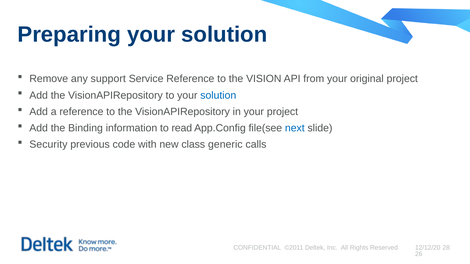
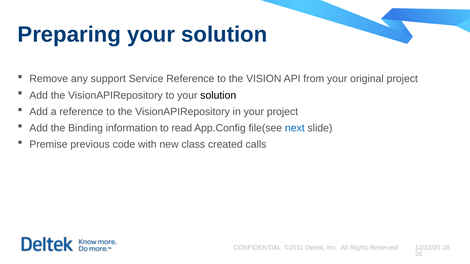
solution colour: blue -> black (218, 95)
Security: Security -> Premise (48, 145)
generic: generic -> created (225, 145)
